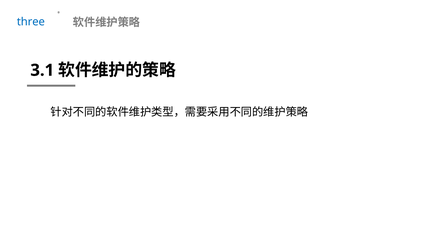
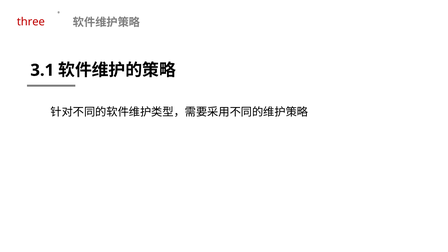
three colour: blue -> red (31, 22)
